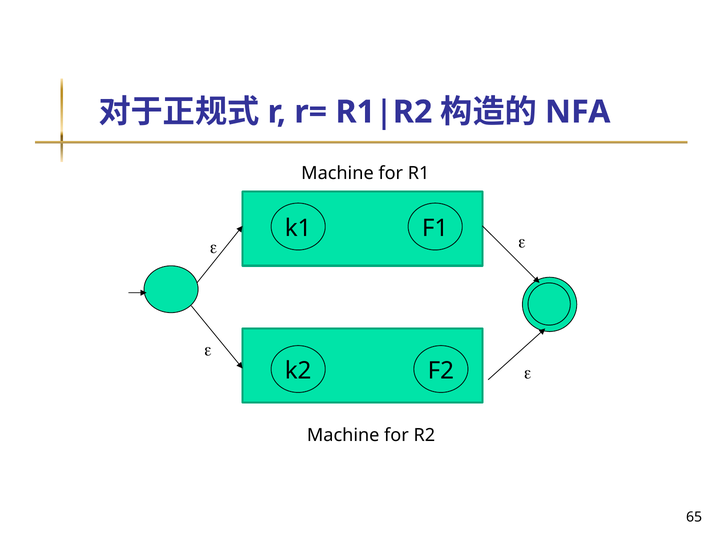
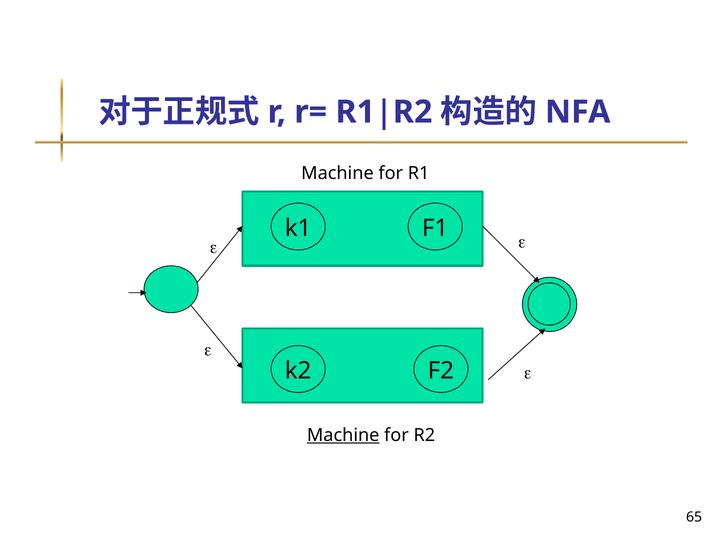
Machine underline: none -> present (343, 436)
